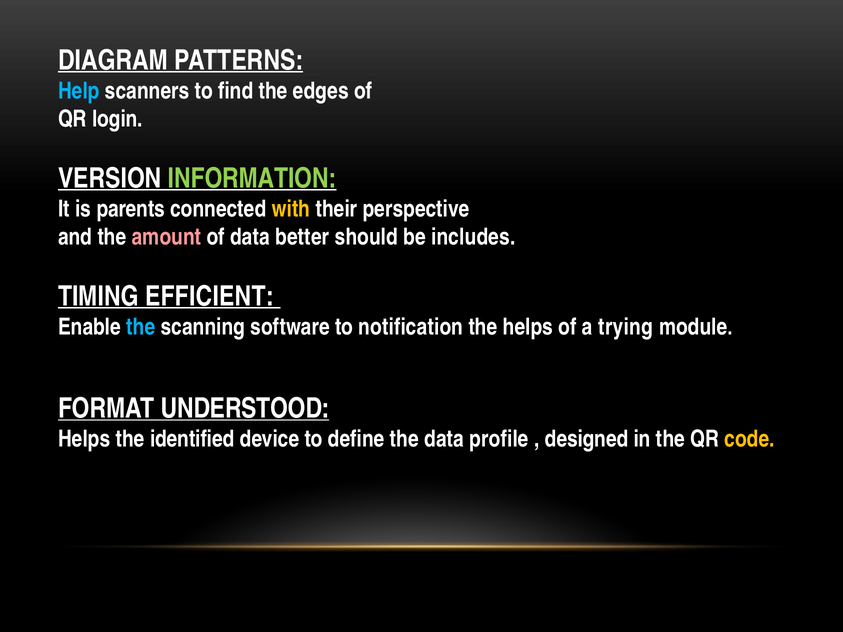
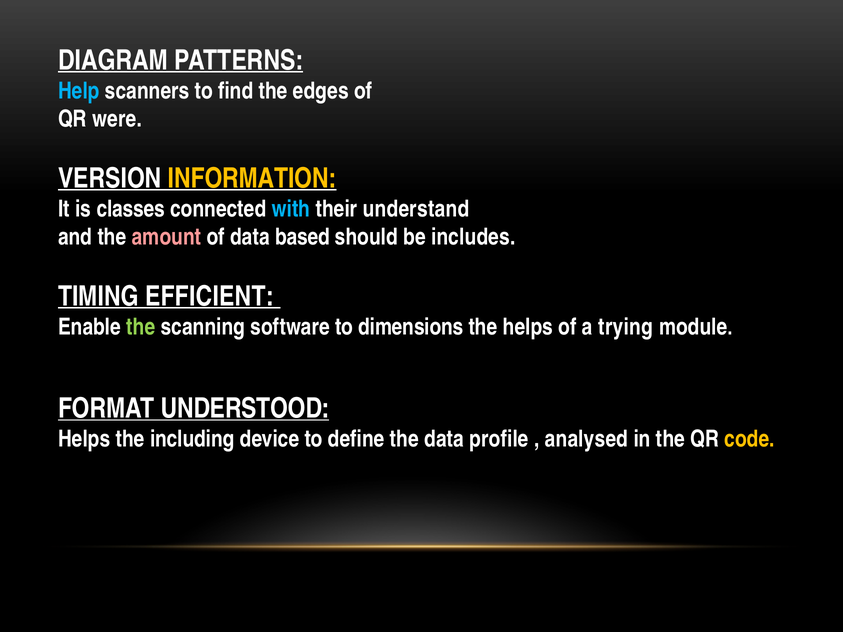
login: login -> were (117, 119)
INFORMATION colour: light green -> yellow (252, 178)
parents: parents -> classes (131, 209)
with colour: yellow -> light blue (291, 209)
perspective: perspective -> understand (416, 209)
better: better -> based (302, 237)
the colour: light blue -> light green (141, 327)
notification: notification -> dimensions (411, 327)
identified: identified -> including (192, 439)
designed: designed -> analysed (587, 439)
